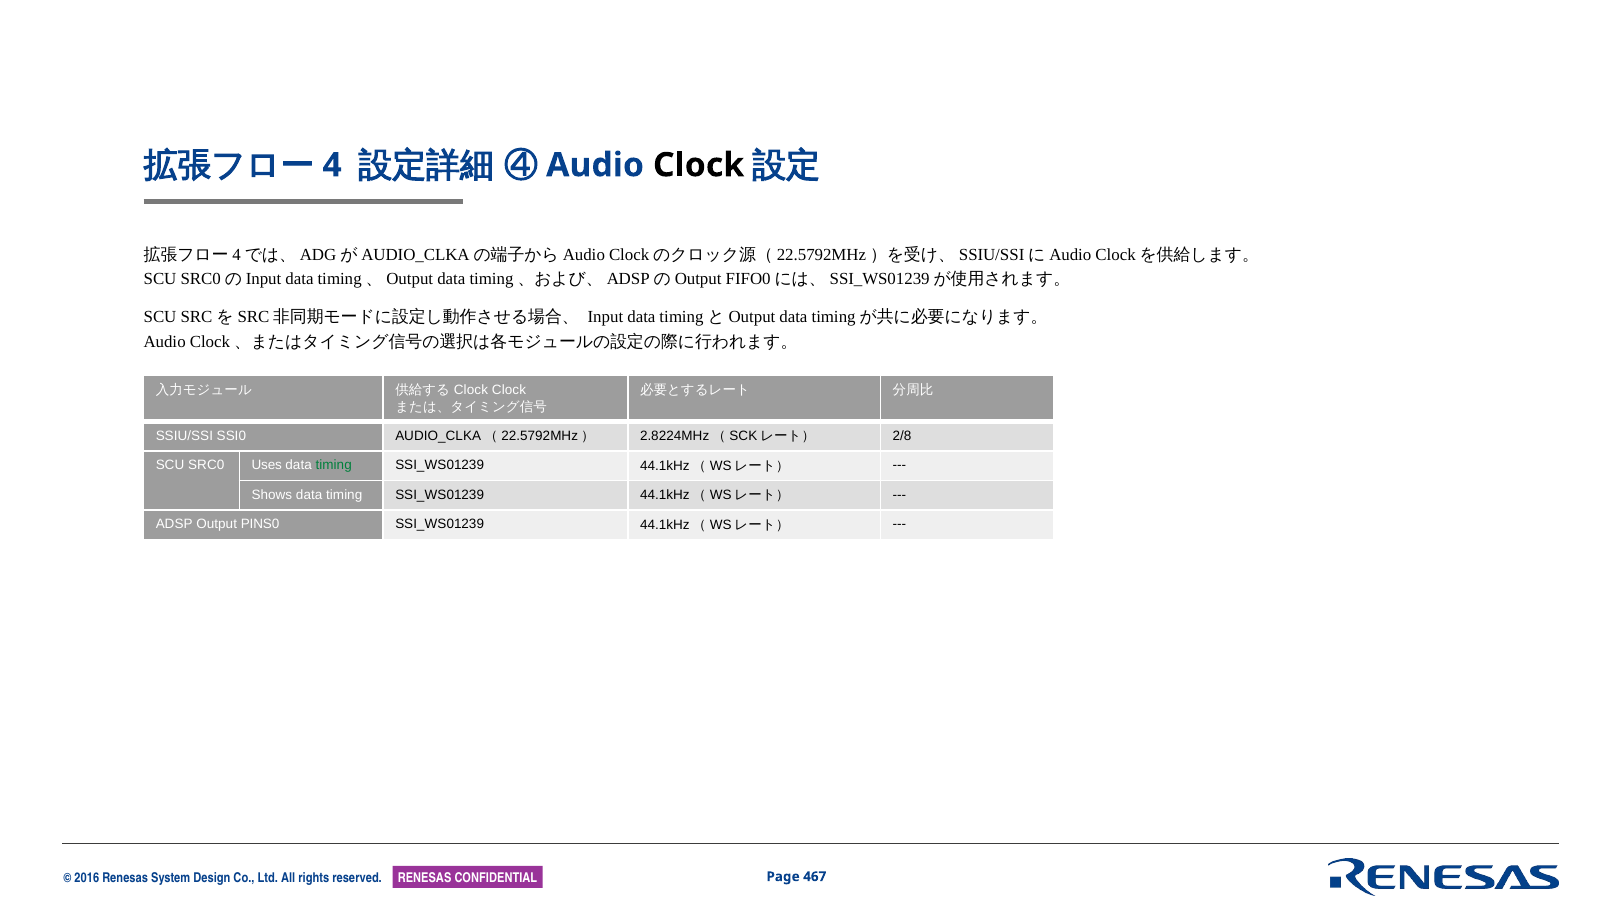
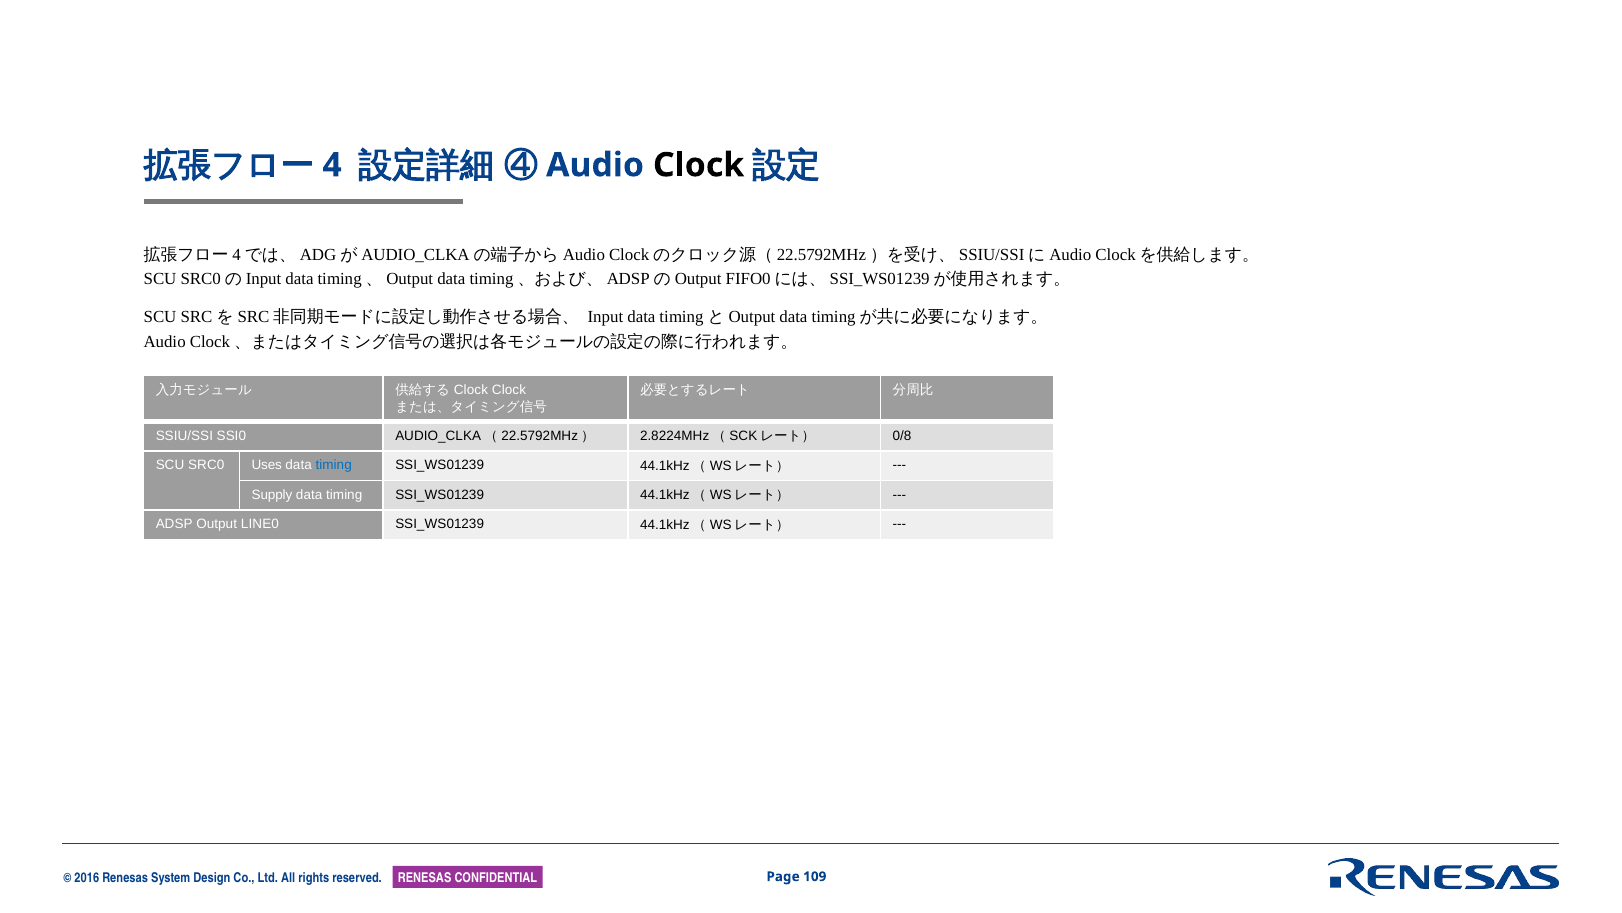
2/8: 2/8 -> 0/8 (902, 435)
timing colour: green -> blue (334, 465)
Shows: Shows -> Supply (272, 494)
PINS0: PINS0 -> LINE0 (260, 524)
467: 467 -> 109 (815, 876)
